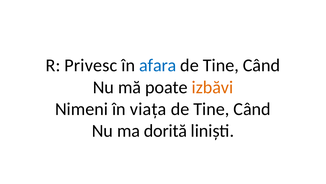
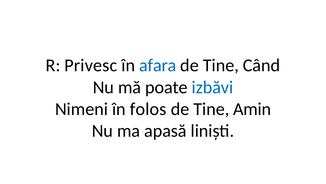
izbăvi colour: orange -> blue (212, 87)
viața: viața -> folos (148, 109)
Când: Când -> Amin (252, 109)
dorită: dorită -> apasă (165, 130)
